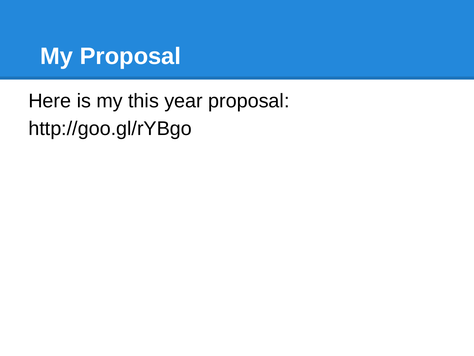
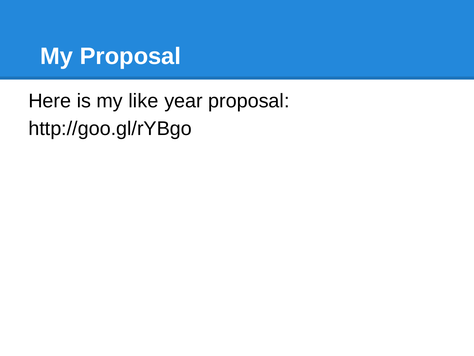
this: this -> like (143, 101)
